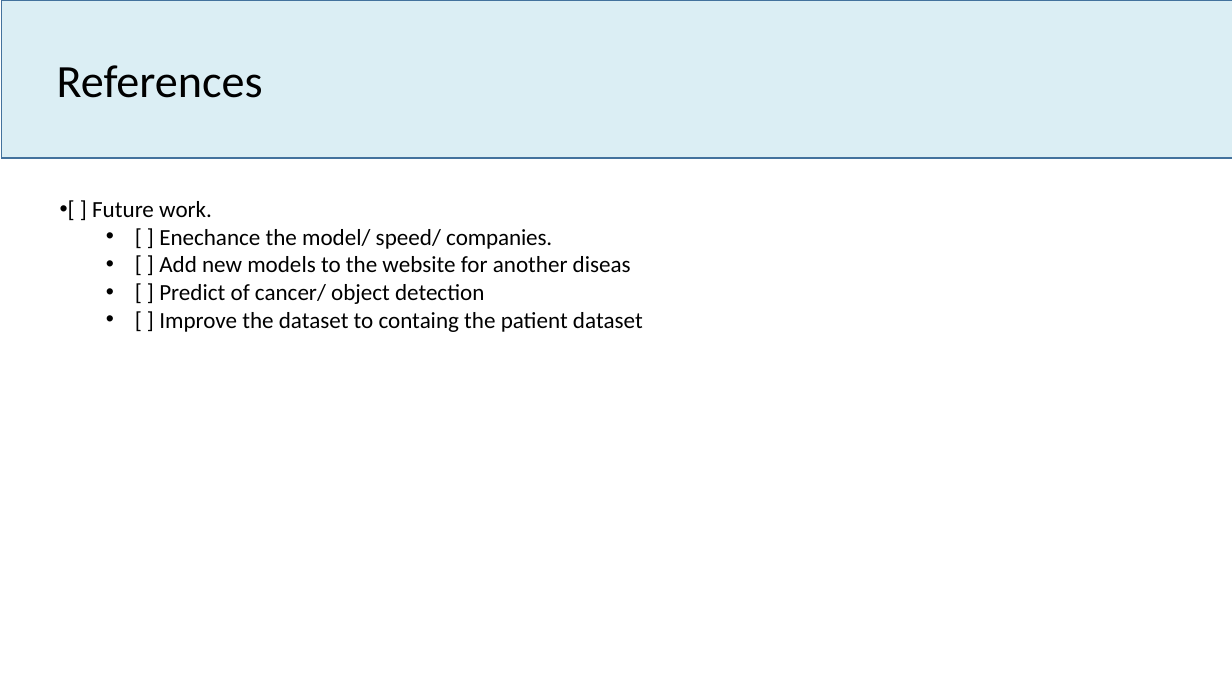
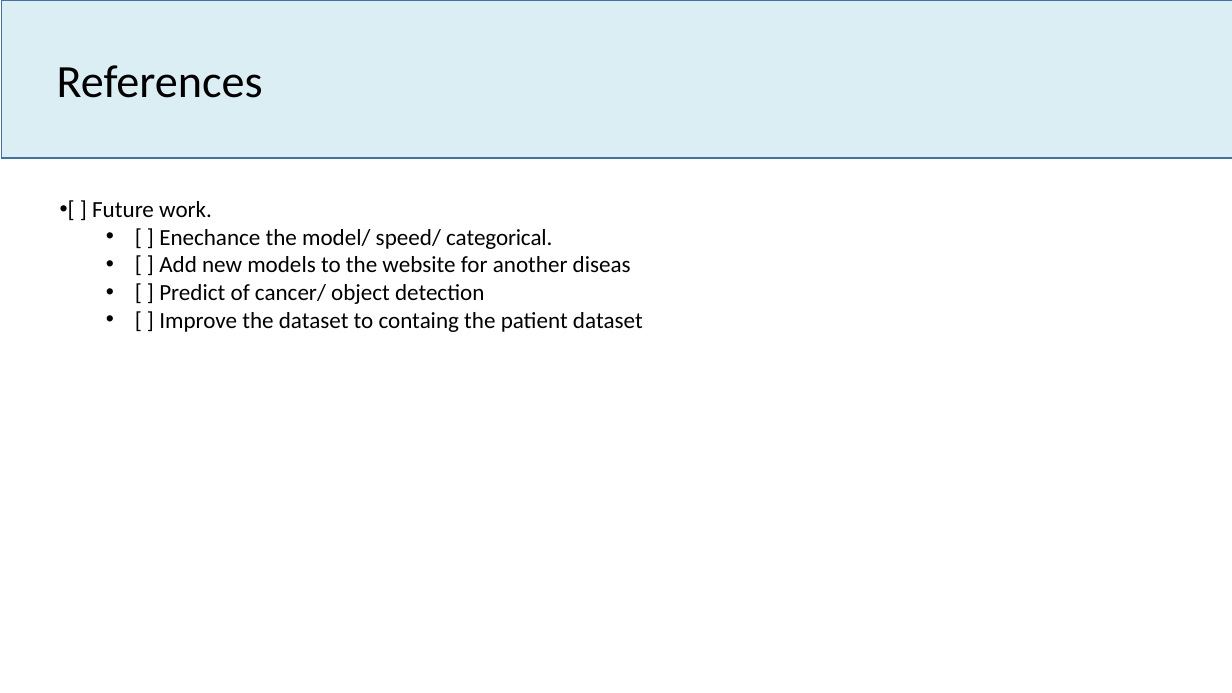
companies: companies -> categorical (499, 237)
